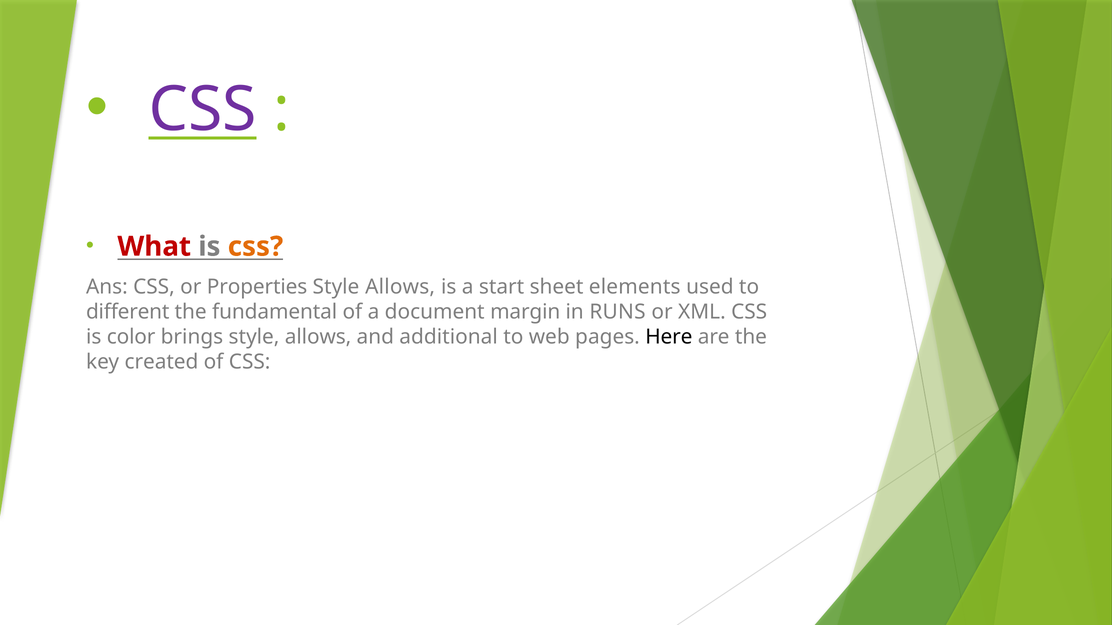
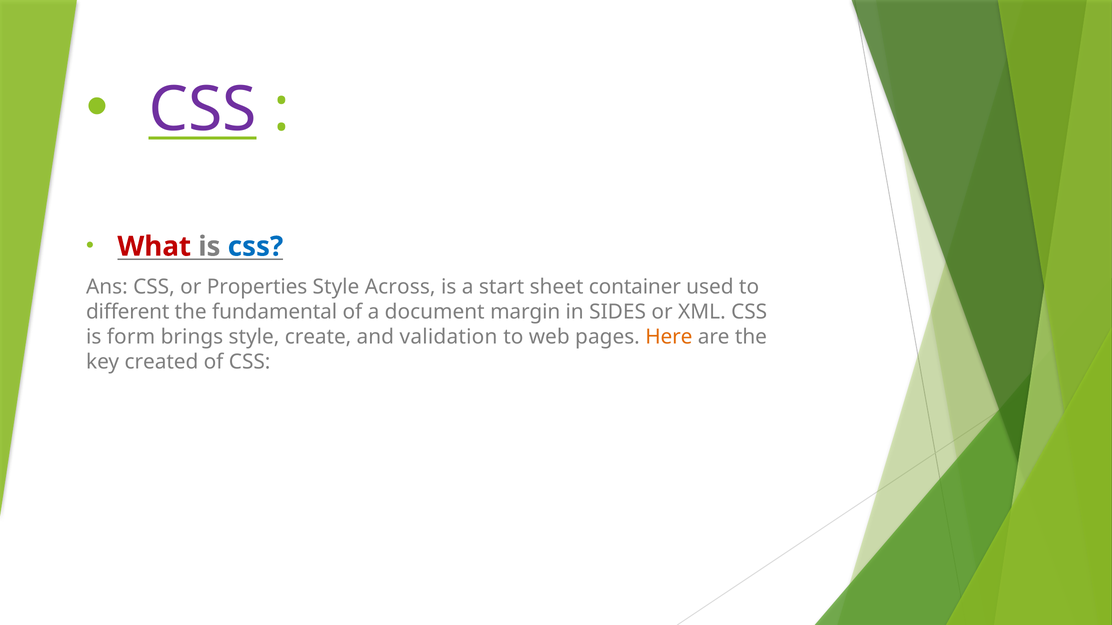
css colour: orange -> blue (255, 247)
Allows: Allows -> Across (400, 287)
elements: elements -> container (635, 287)
RUNS: RUNS -> SIDES (618, 312)
color: color -> form (131, 337)
brings style allows: allows -> create (318, 337)
additional: additional -> validation (449, 337)
Here colour: black -> orange (669, 337)
